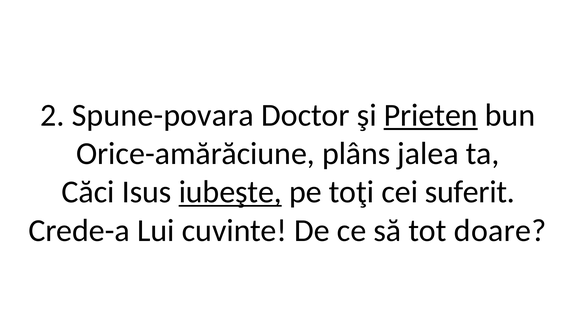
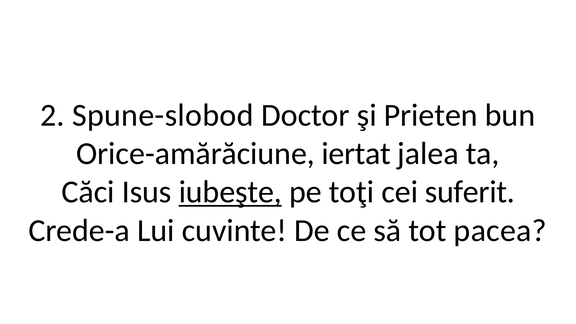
Spune-povara: Spune-povara -> Spune-slobod (163, 115)
Prieten underline: present -> none (431, 115)
plâns: plâns -> iertat (356, 154)
doare: doare -> pacea (500, 230)
